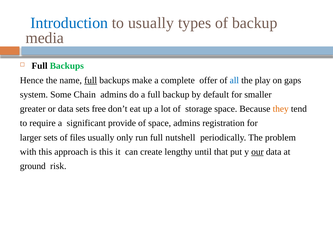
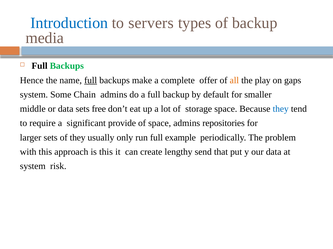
to usually: usually -> servers (151, 23)
all colour: blue -> orange (234, 80)
greater: greater -> middle (33, 109)
they colour: orange -> blue (281, 109)
registration: registration -> repositories (224, 124)
of files: files -> they (78, 138)
nutshell: nutshell -> example (180, 138)
until: until -> send (203, 152)
our underline: present -> none (257, 152)
ground: ground -> system (33, 167)
